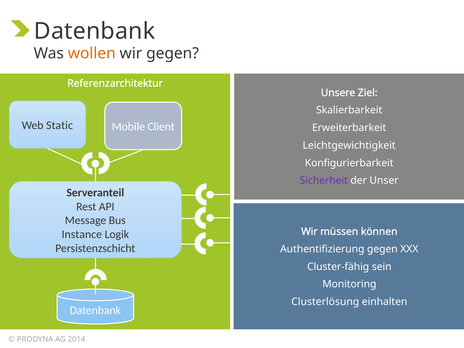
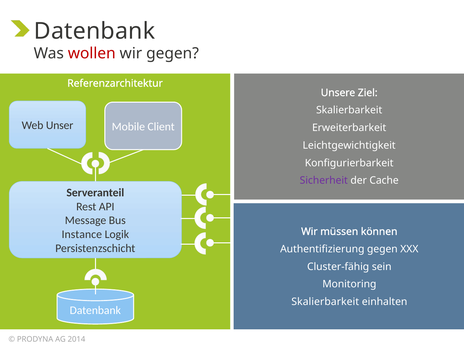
wollen colour: orange -> red (92, 53)
Static: Static -> Unser (60, 125)
Unser: Unser -> Cache (384, 181)
Clusterlösung: Clusterlösung -> Skalierbarkeit (325, 302)
